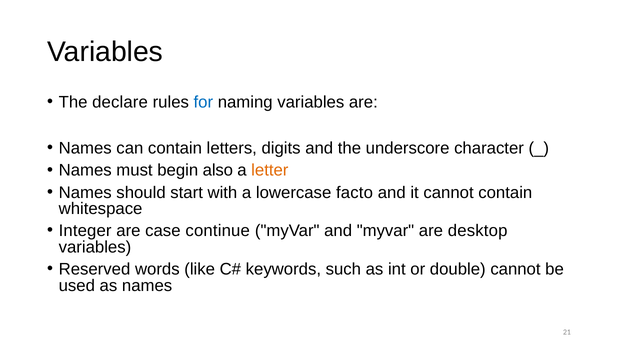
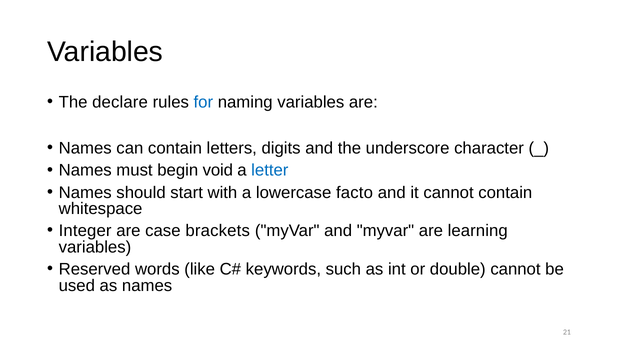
also: also -> void (218, 170)
letter colour: orange -> blue (270, 170)
continue: continue -> brackets (218, 231)
desktop: desktop -> learning (478, 231)
